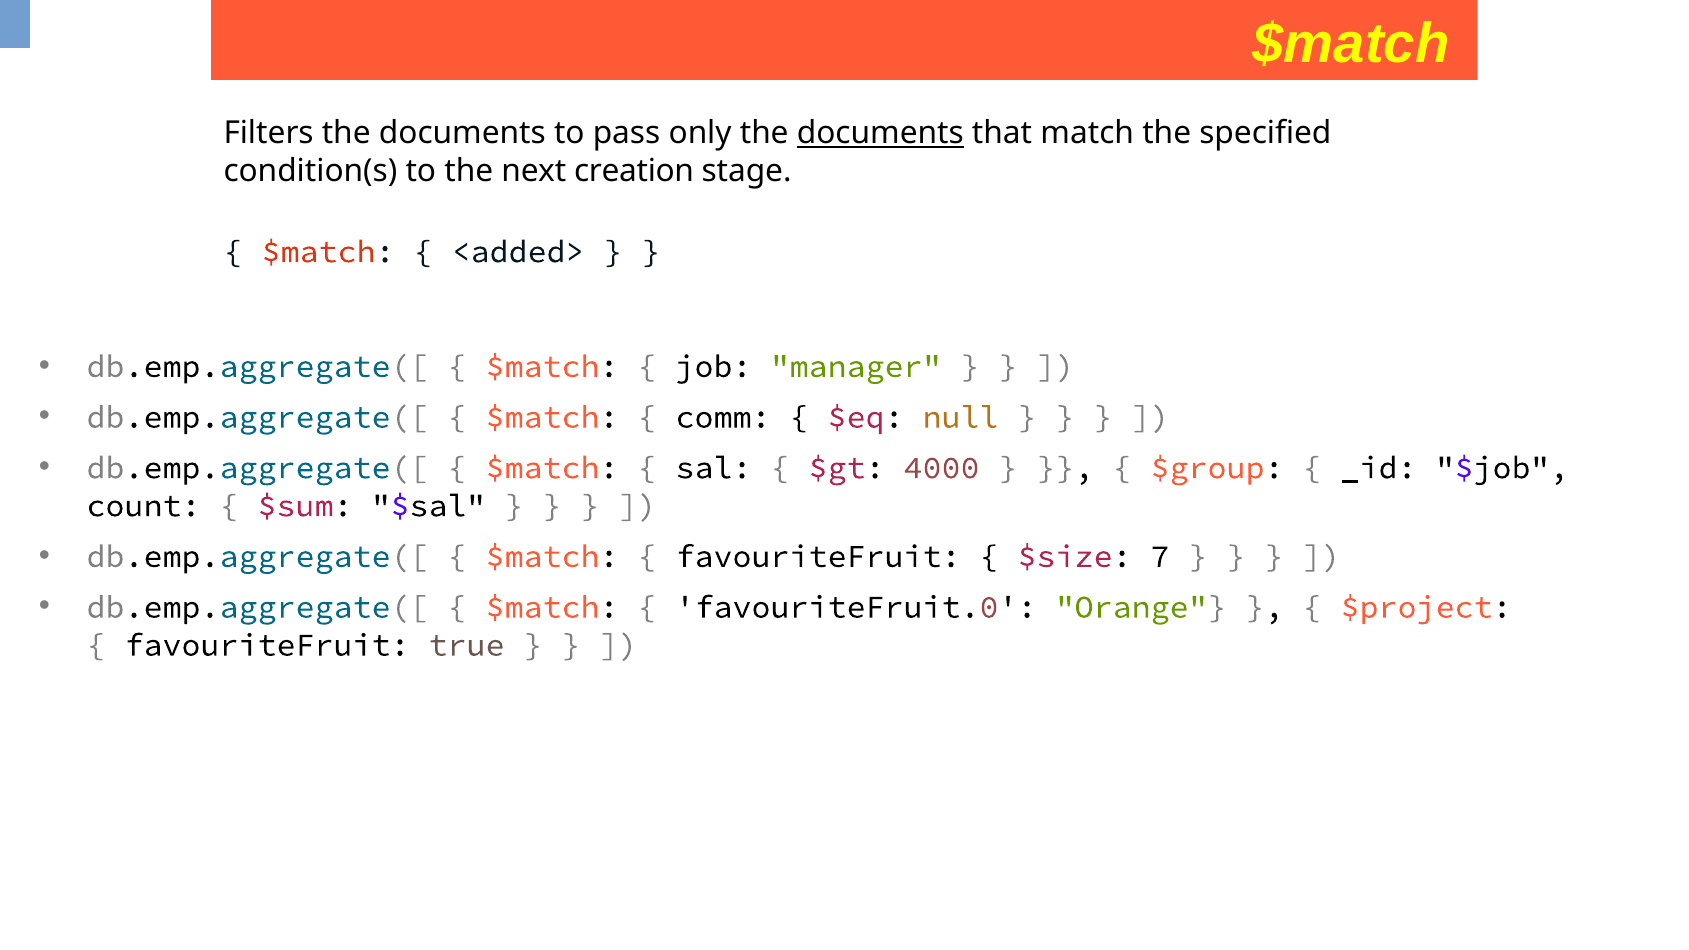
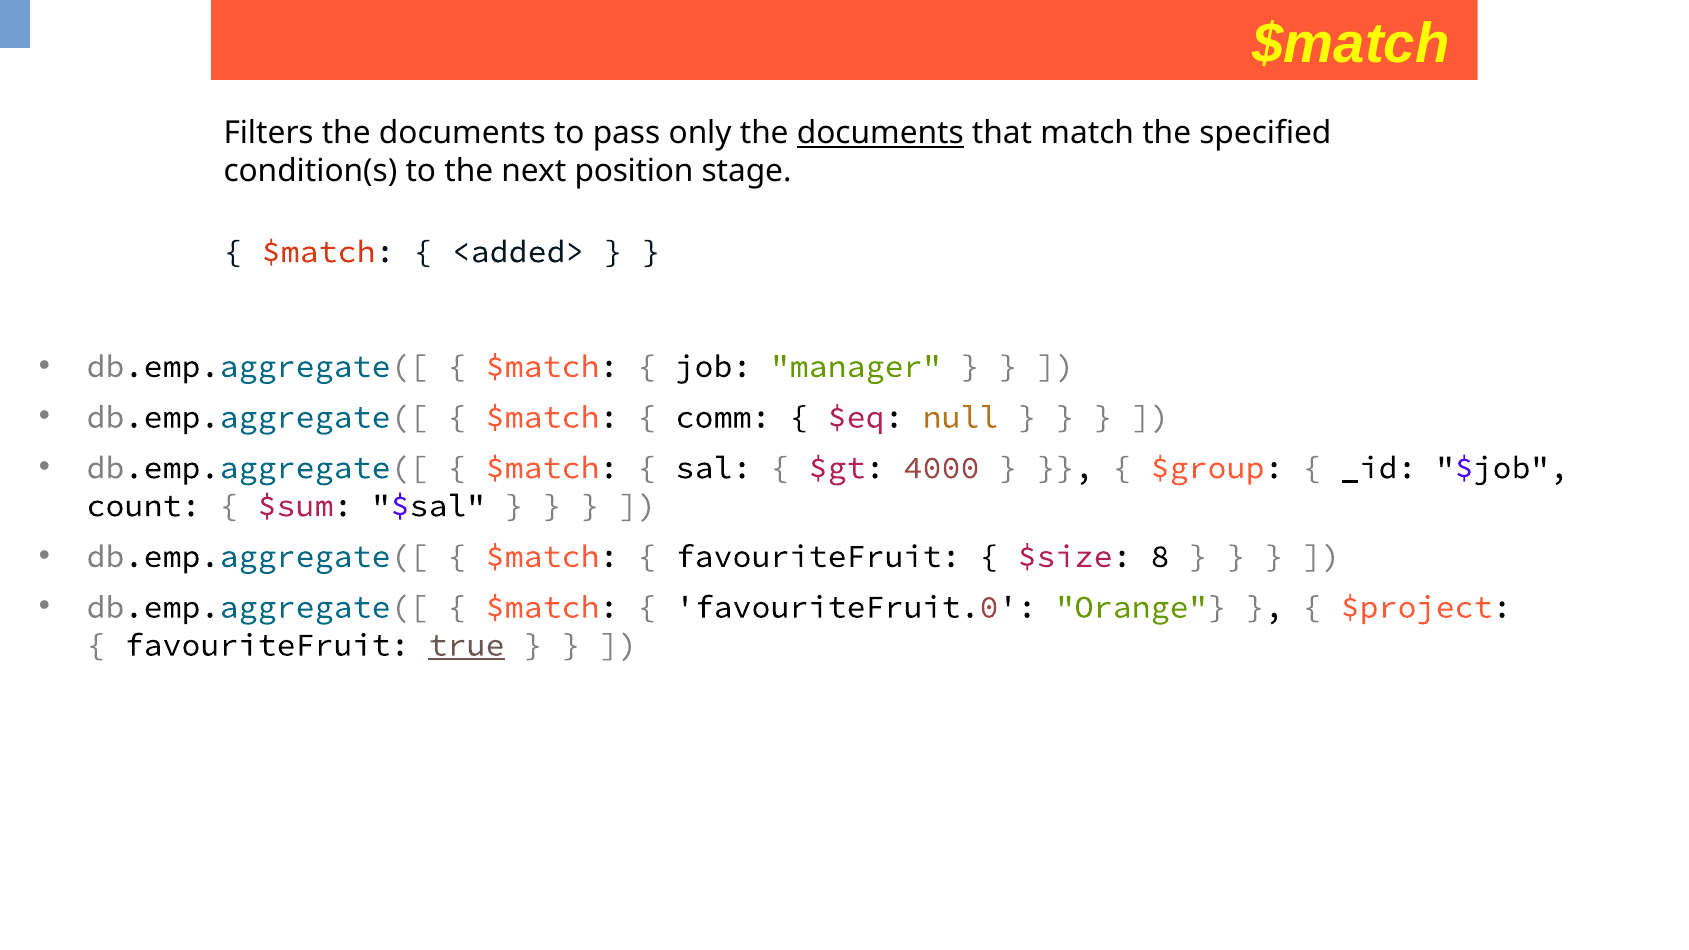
creation: creation -> position (634, 171)
7: 7 -> 8 (1160, 556)
true underline: none -> present (466, 645)
